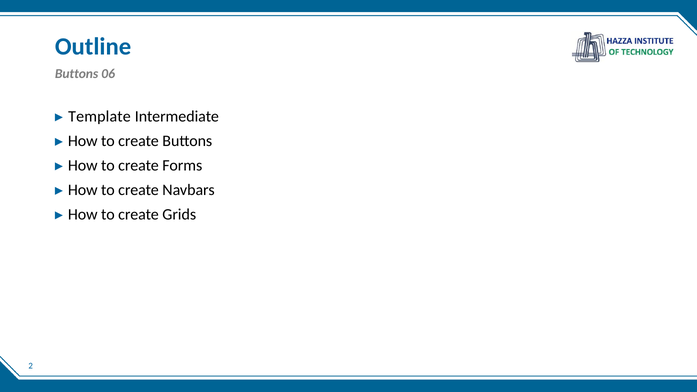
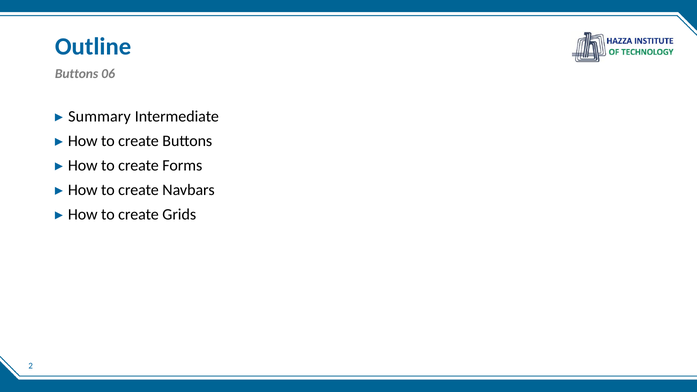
Template: Template -> Summary (100, 116)
